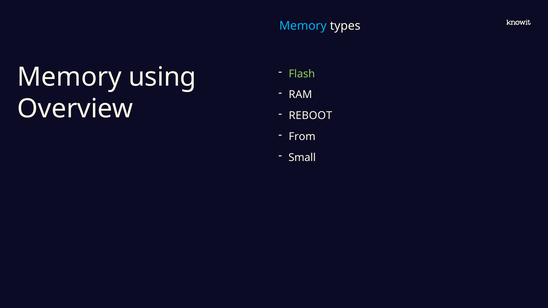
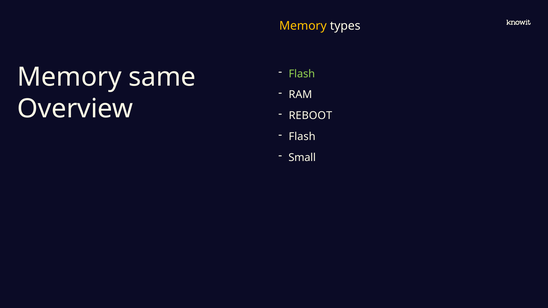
Memory colour: light blue -> yellow (303, 26)
using: using -> same (162, 77)
From: From -> Flash (302, 137)
